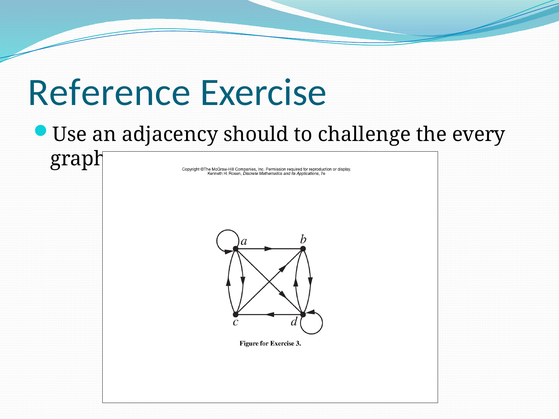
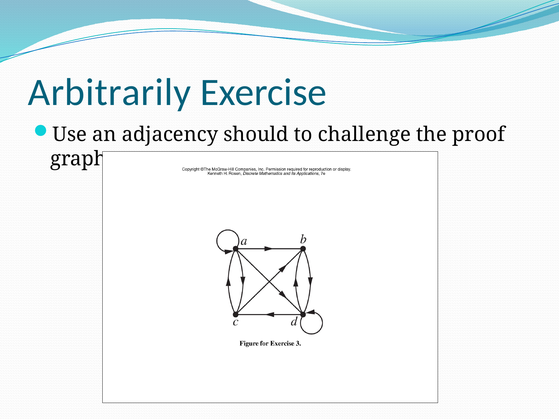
Reference: Reference -> Arbitrarily (109, 92)
every: every -> proof (479, 135)
